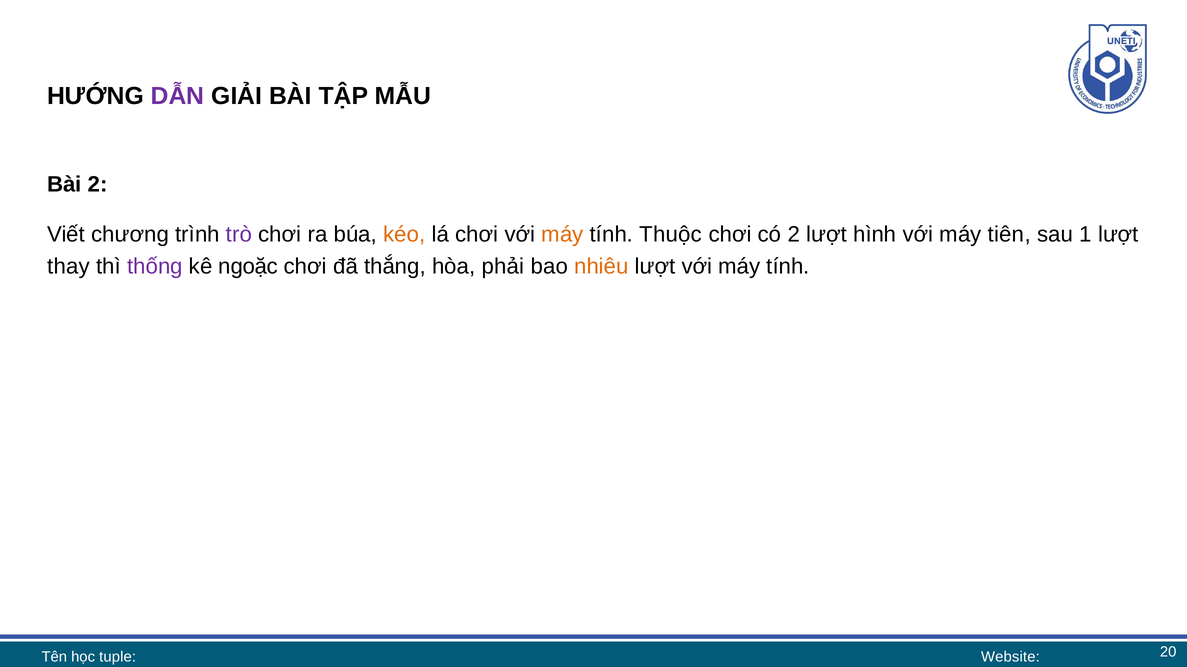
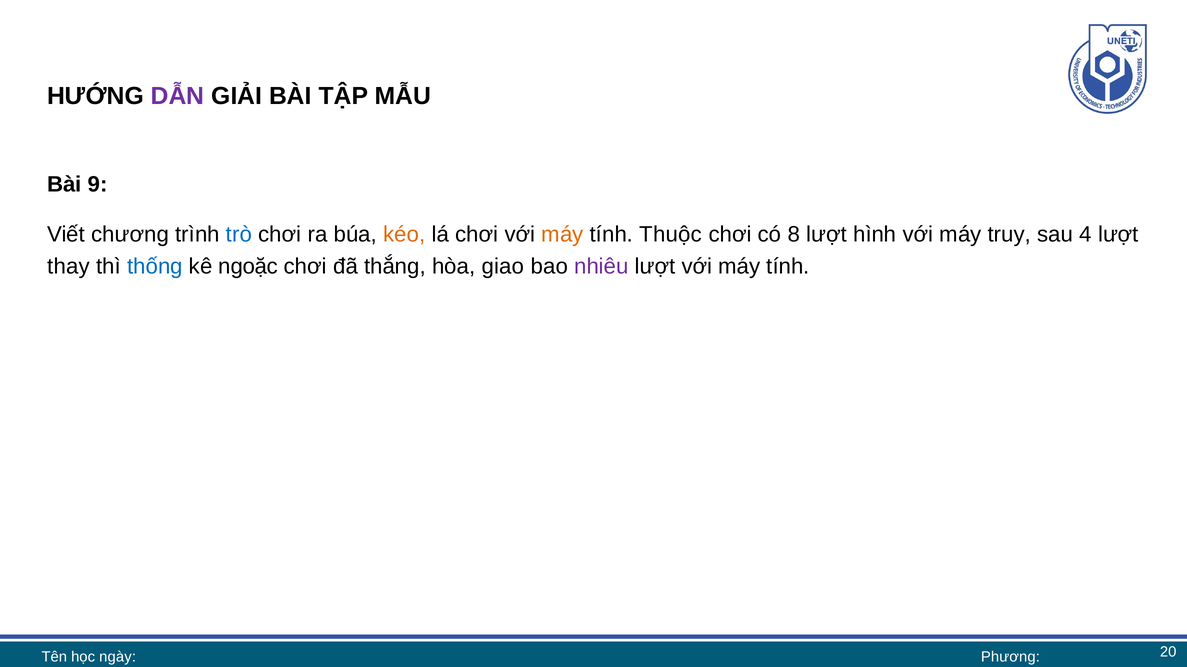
Bài 2: 2 -> 9 (98, 185)
trò colour: purple -> blue (239, 235)
có 2: 2 -> 8 (794, 235)
tiên: tiên -> truy (1009, 235)
1: 1 -> 4 (1086, 235)
thống colour: purple -> blue (155, 267)
phải: phải -> giao (503, 267)
nhiêu colour: orange -> purple (601, 267)
tuple: tuple -> ngày (118, 657)
Website: Website -> Phương (1010, 657)
